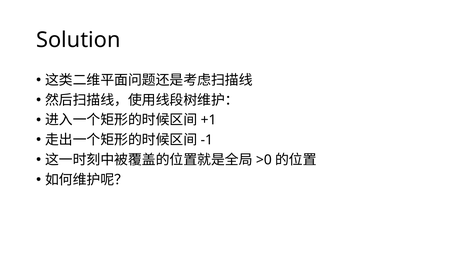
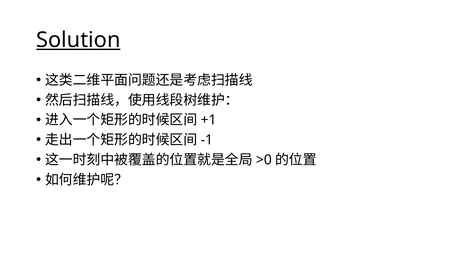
Solution underline: none -> present (78, 40)
